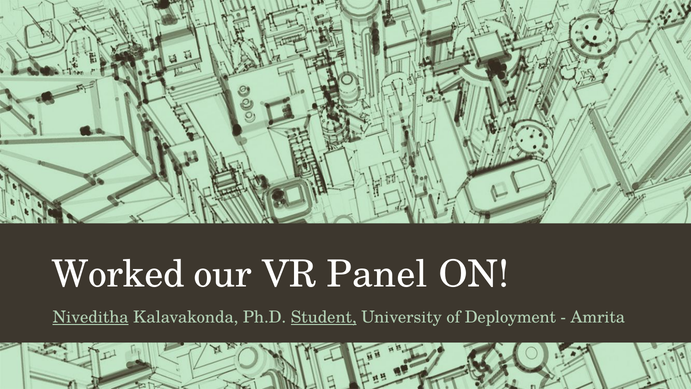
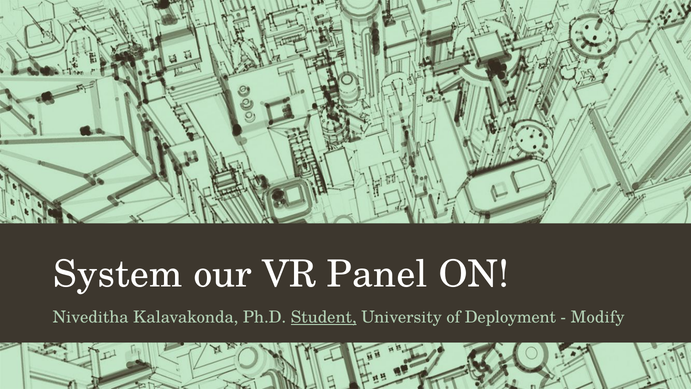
Worked: Worked -> System (118, 274)
Niveditha underline: present -> none (91, 317)
Amrita: Amrita -> Modify (598, 317)
